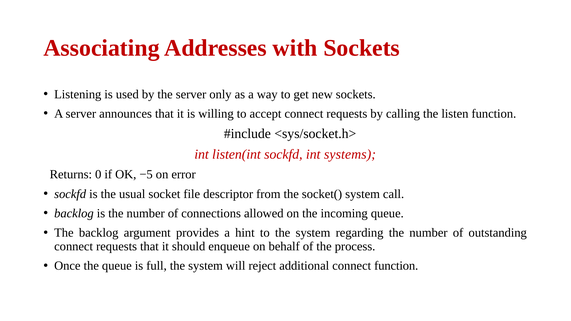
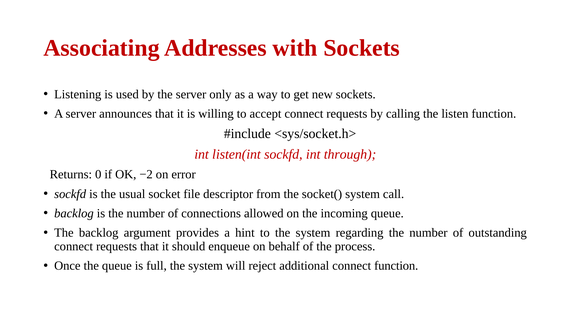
systems: systems -> through (350, 155)
−5: −5 -> −2 (146, 175)
